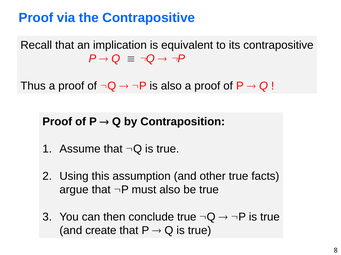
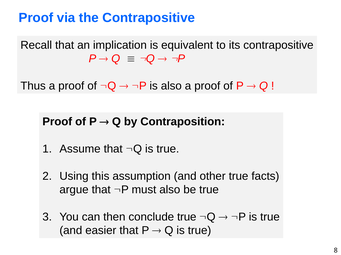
create: create -> easier (101, 231)
